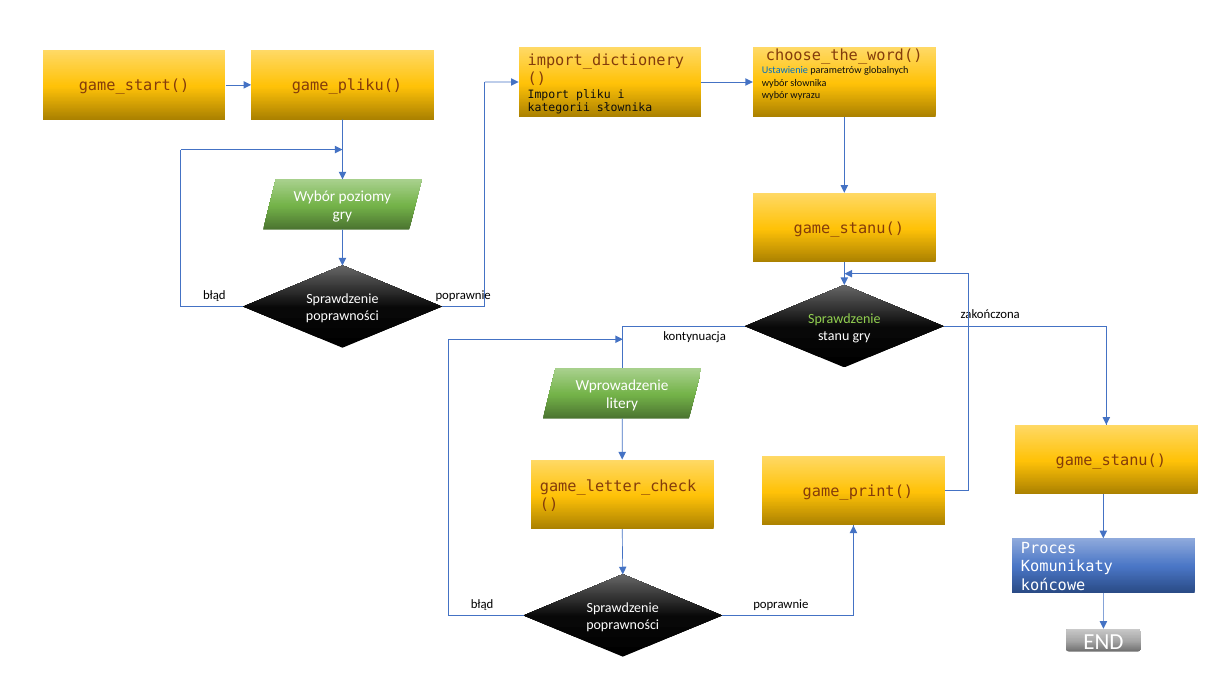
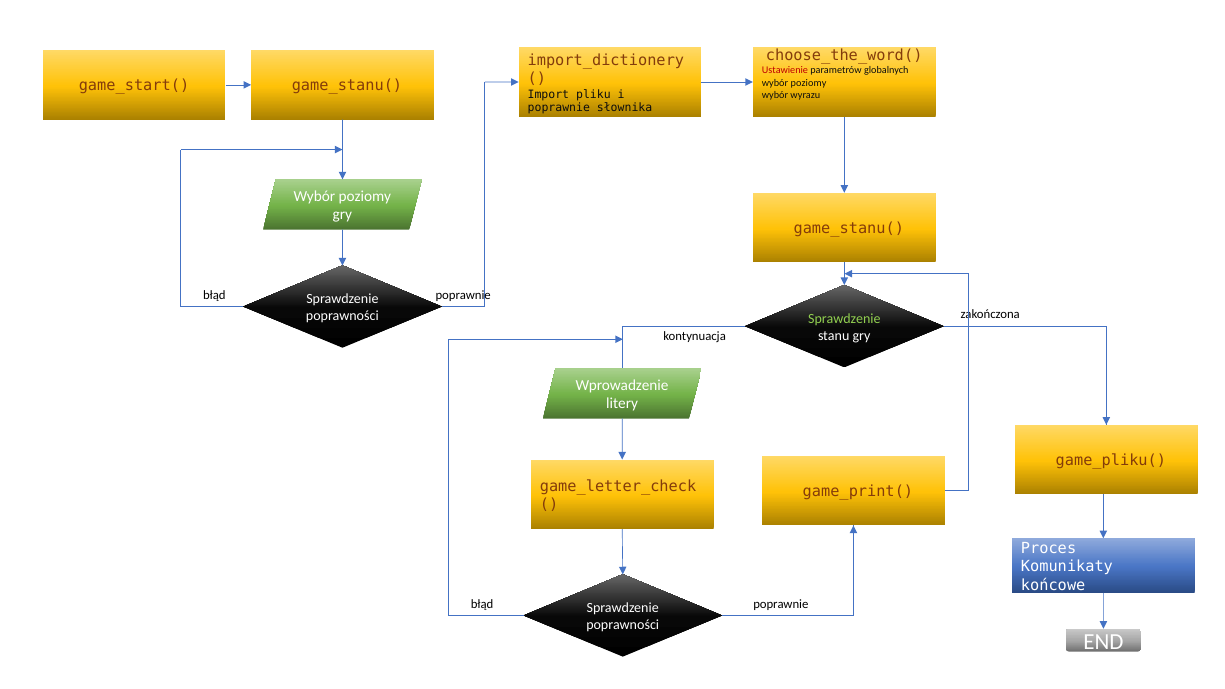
Ustawienie colour: blue -> red (785, 71)
słownika: słownika -> poziomy (808, 83)
game_pliku(: game_pliku( -> game_stanu( (347, 86)
kategorii: kategorii -> poprawnie (559, 108)
game_stanu(: game_stanu( -> game_pliku( (1111, 461)
